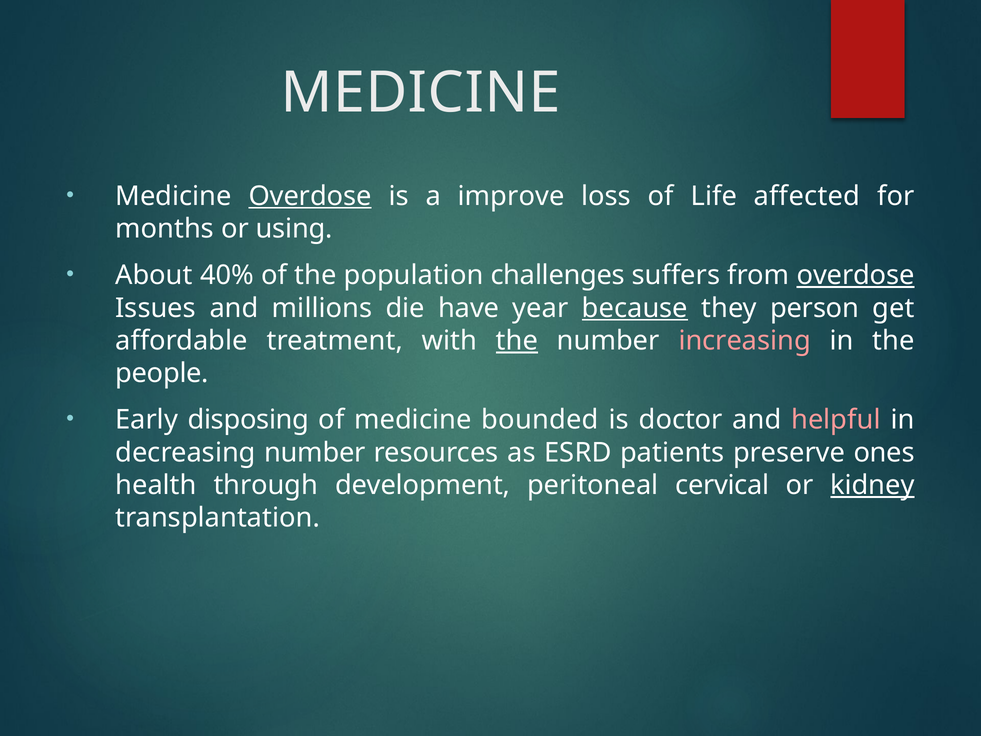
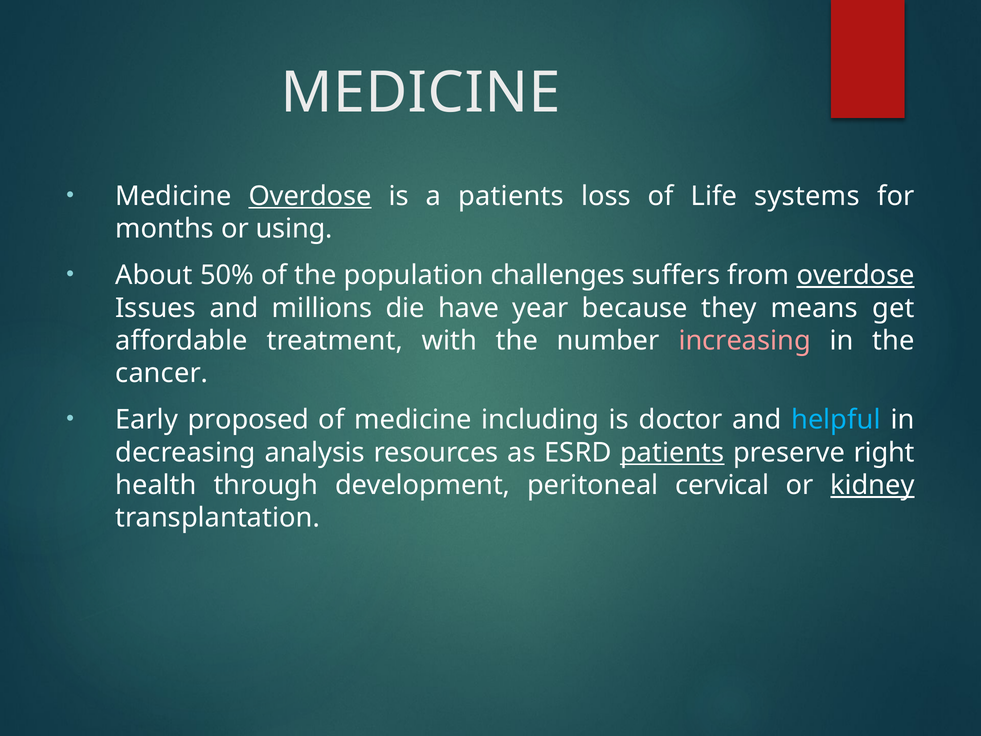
a improve: improve -> patients (511, 196)
affected: affected -> systems (807, 196)
40%: 40% -> 50% (227, 275)
because underline: present -> none (635, 308)
person: person -> means (814, 308)
the underline: present -> none (517, 341)
people: people -> cancer (162, 373)
disposing: disposing -> proposed (248, 420)
bounded: bounded -> including (540, 420)
helpful colour: pink -> light blue (836, 420)
decreasing number: number -> analysis (315, 452)
patients underline: none -> present (672, 452)
ones: ones -> right (884, 452)
